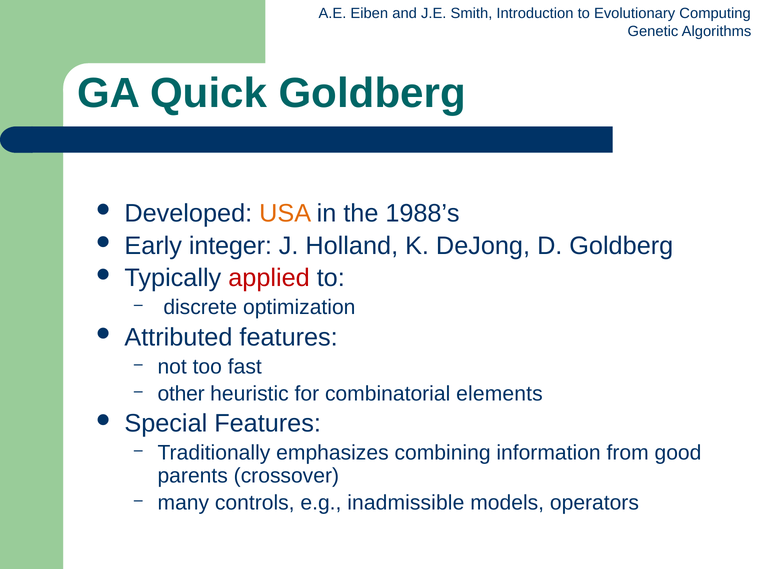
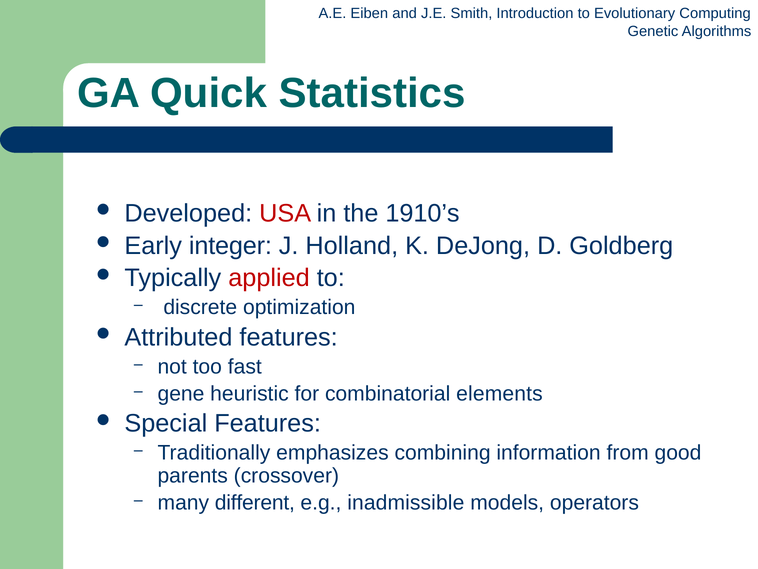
Quick Goldberg: Goldberg -> Statistics (372, 93)
USA colour: orange -> red (285, 213)
1988’s: 1988’s -> 1910’s (423, 213)
other: other -> gene (181, 393)
controls: controls -> different (255, 502)
